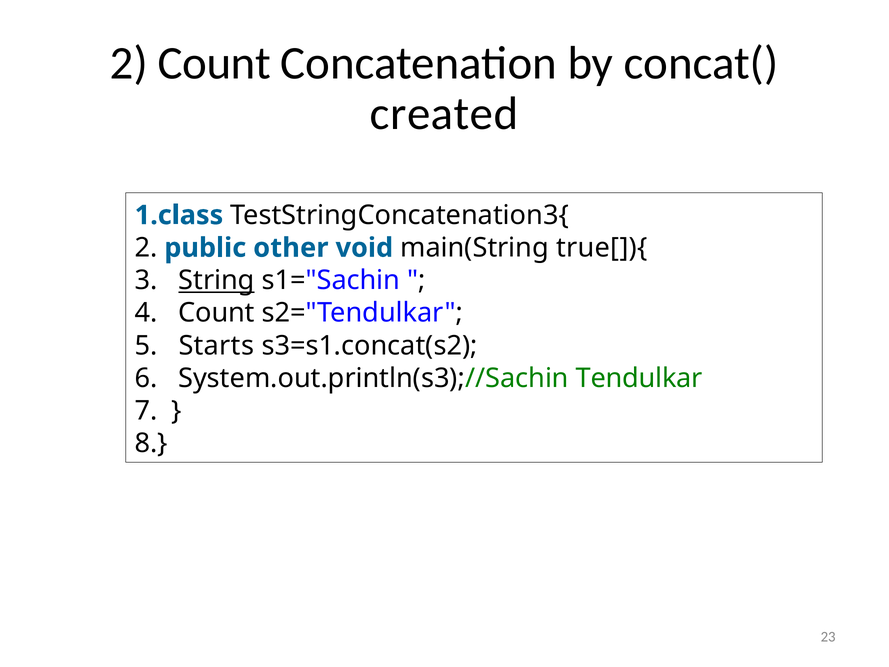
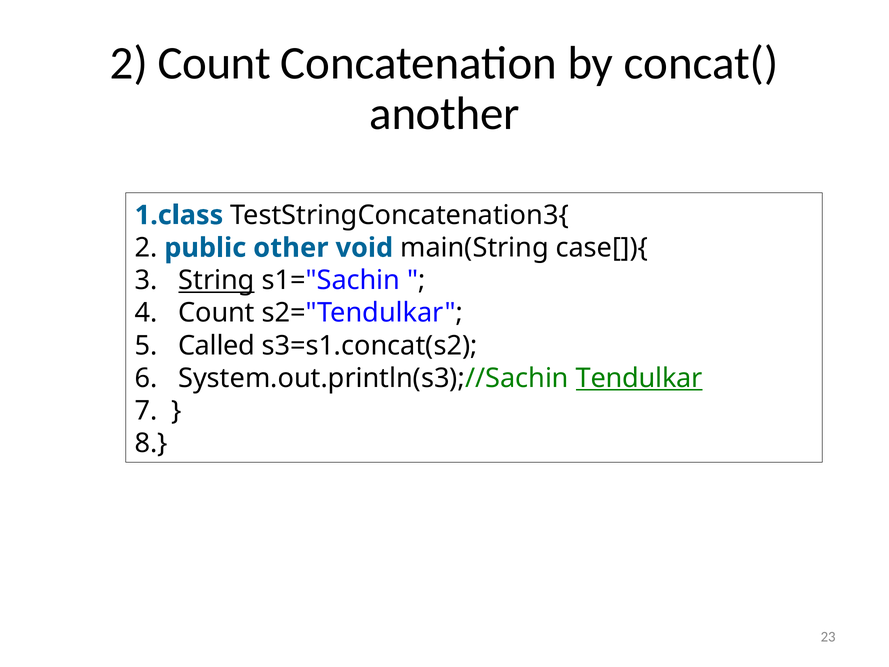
created: created -> another (445, 114)
true[]){: true[]){ -> case[]){ (602, 248)
Starts: Starts -> Called (217, 345)
Tendulkar underline: none -> present (639, 378)
